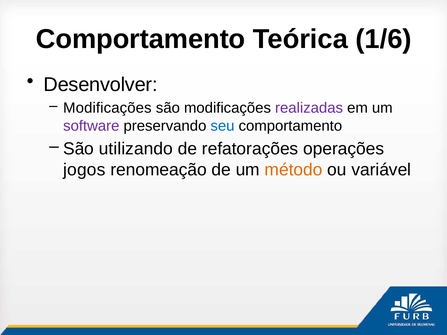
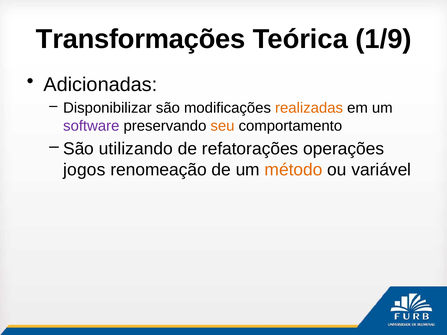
Comportamento: Comportamento -> Transformações (141, 39)
1/6: 1/6 -> 1/9 (384, 39)
Desenvolver: Desenvolver -> Adicionadas (100, 85)
Modificações: Modificações -> Disponibilizar (107, 108)
realizadas colour: purple -> orange (309, 108)
seu colour: blue -> orange (222, 126)
